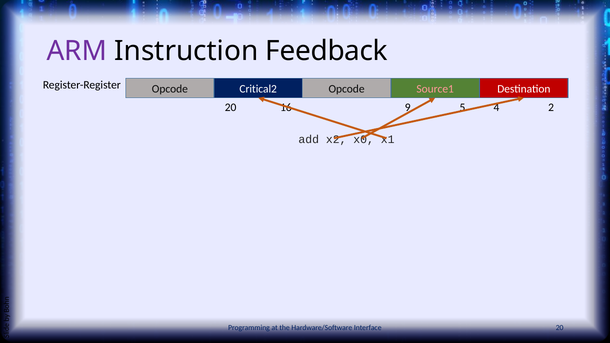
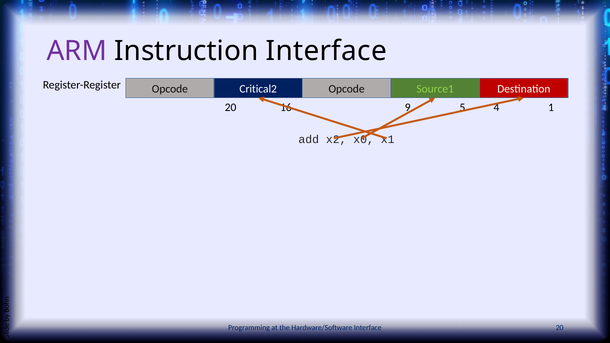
Instruction Feedback: Feedback -> Interface (326, 51)
Source1 colour: pink -> light green (435, 89)
2: 2 -> 1 (551, 108)
